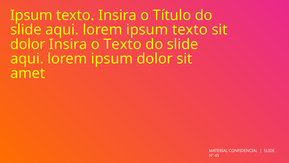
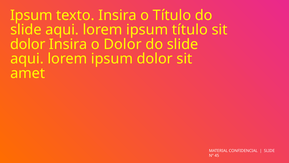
lorem ipsum texto: texto -> título (190, 30)
o Texto: Texto -> Dolor (123, 44)
